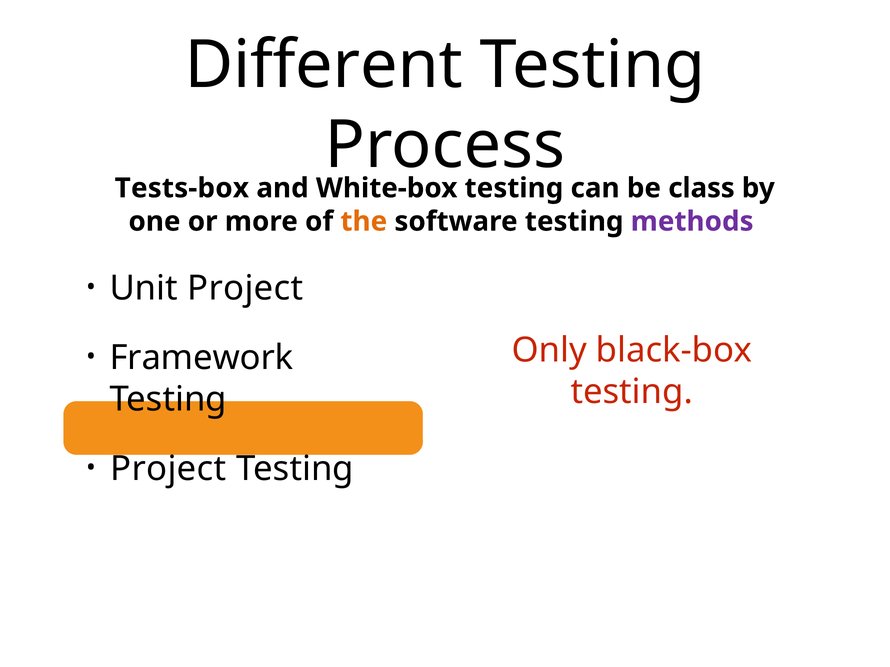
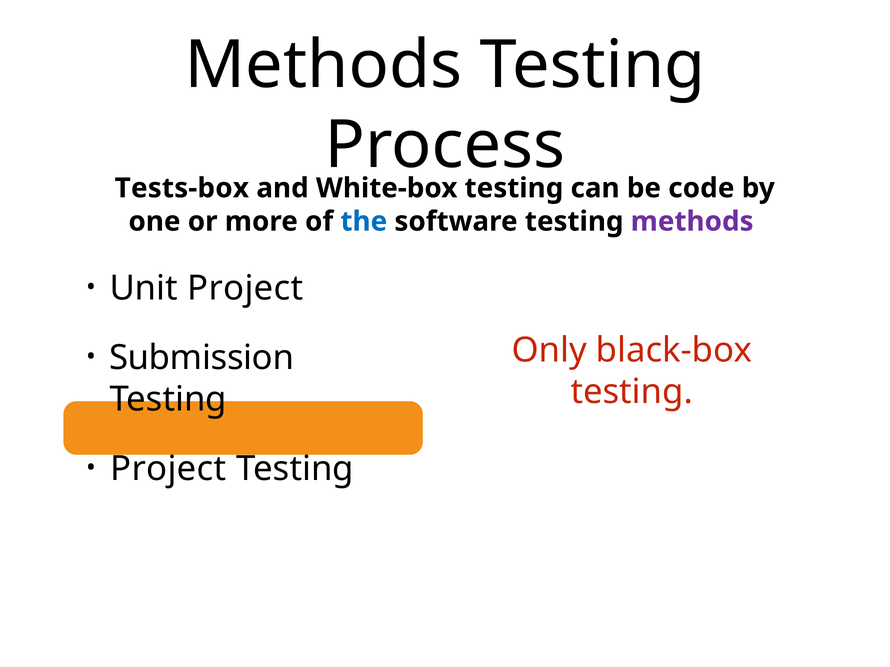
Different: Different -> Methods (323, 65)
class: class -> code (701, 188)
the colour: orange -> blue (364, 222)
Framework: Framework -> Submission (202, 358)
